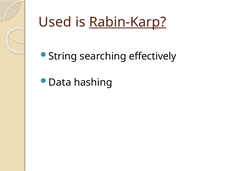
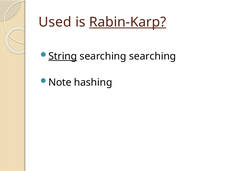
String underline: none -> present (63, 56)
searching effectively: effectively -> searching (153, 56)
Data: Data -> Note (60, 83)
